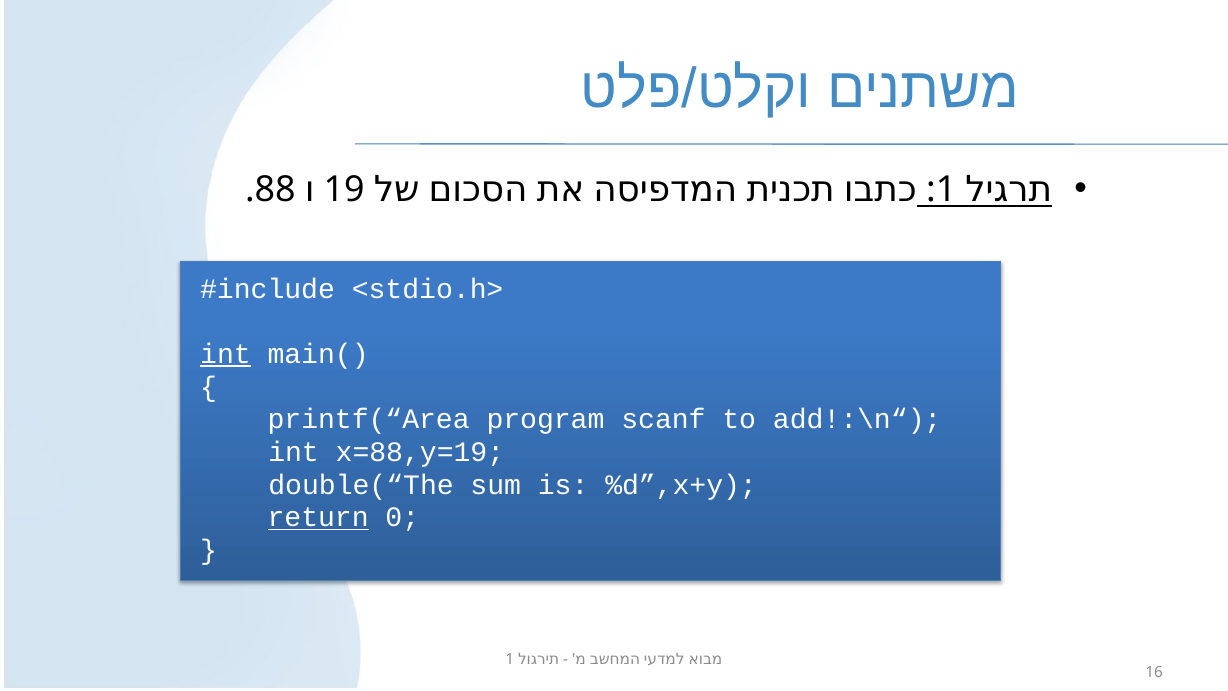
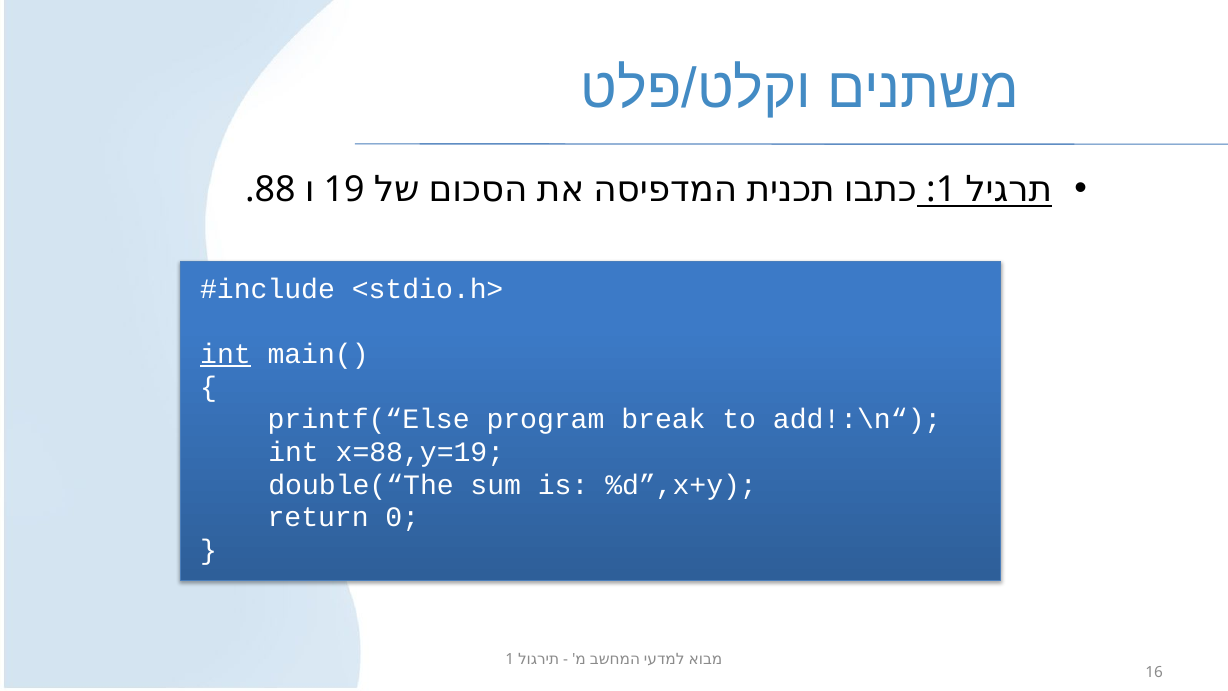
printf(“Area: printf(“Area -> printf(“Else (369, 419)
scanf: scanf -> break (663, 419)
return underline: present -> none (318, 517)
